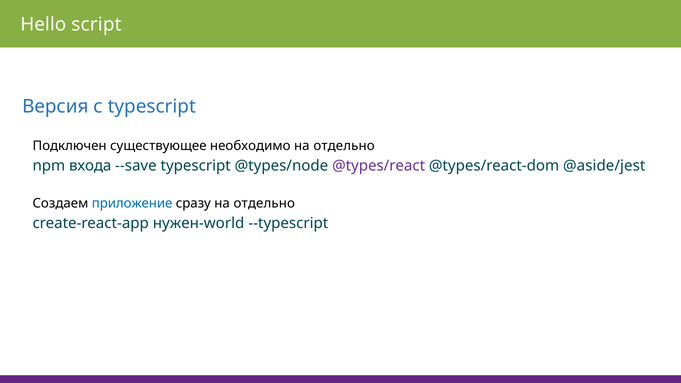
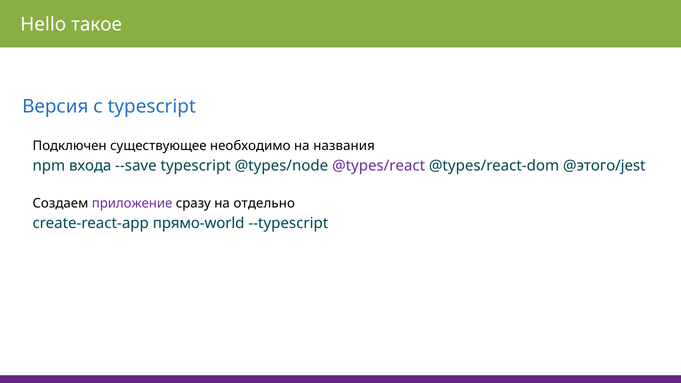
script: script -> такое (97, 25)
отдельно: отдельно -> названия (344, 146)
@aside/jest: @aside/jest -> @этого/jest (604, 166)
приложение colour: blue -> purple (132, 203)
нужен-world: нужен-world -> прямо-world (199, 223)
